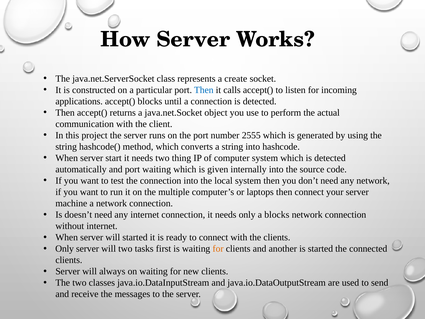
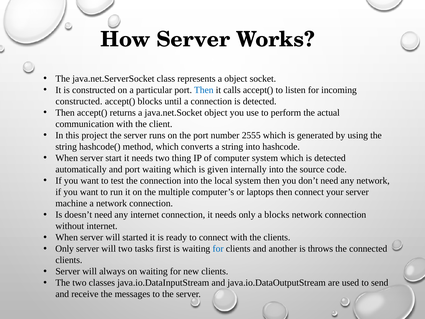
a create: create -> object (236, 79)
applications: applications -> constructed (79, 101)
for colour: orange -> blue (218, 249)
is started: started -> throws (320, 249)
